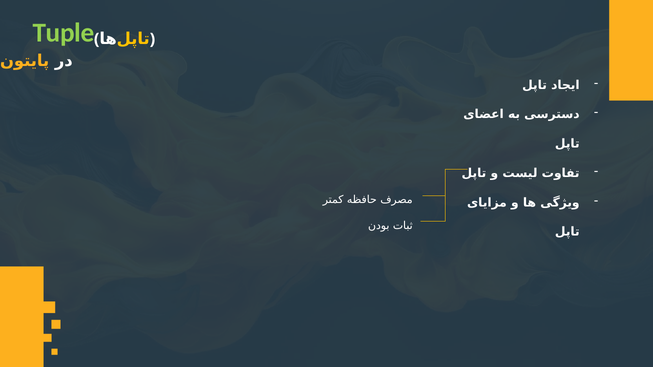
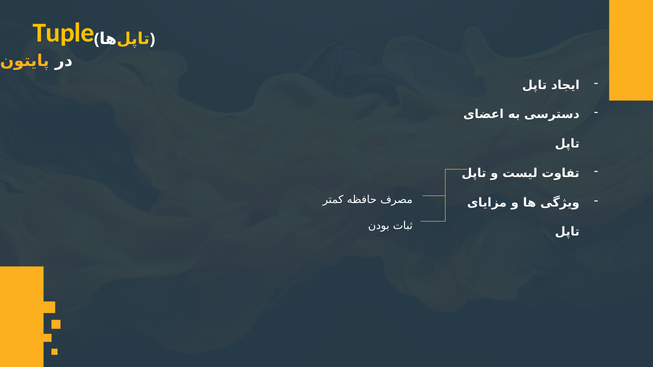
Tuple colour: light green -> yellow (63, 33)
